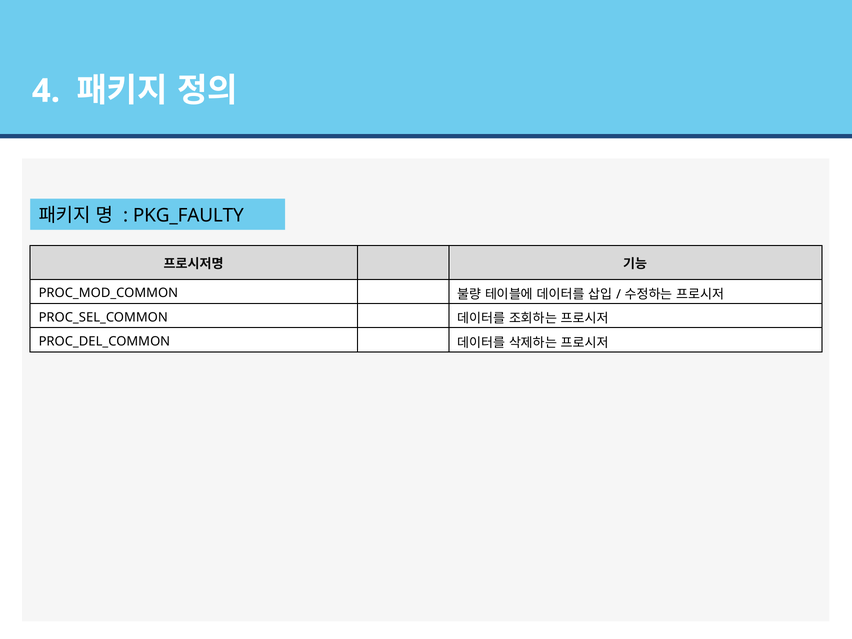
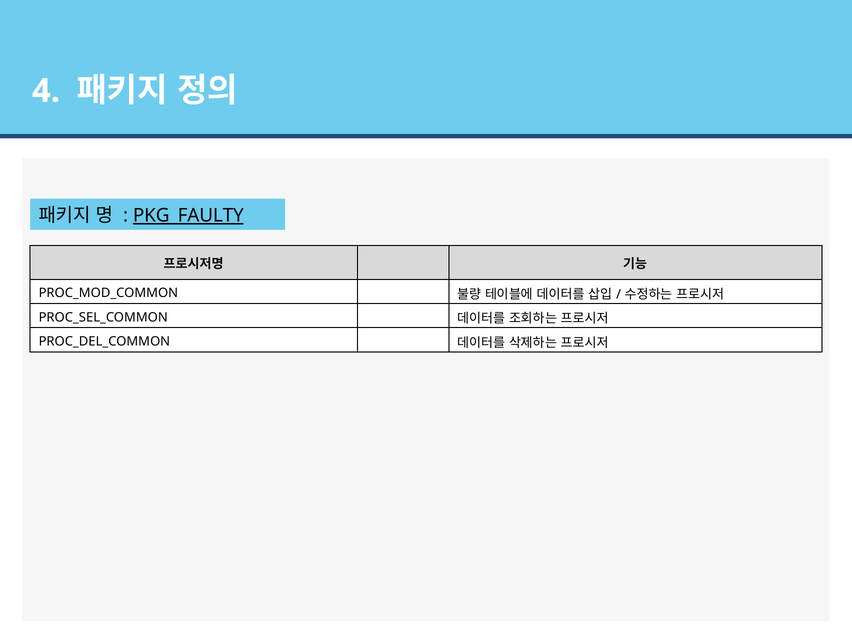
PKG_FAULTY underline: none -> present (188, 216)
